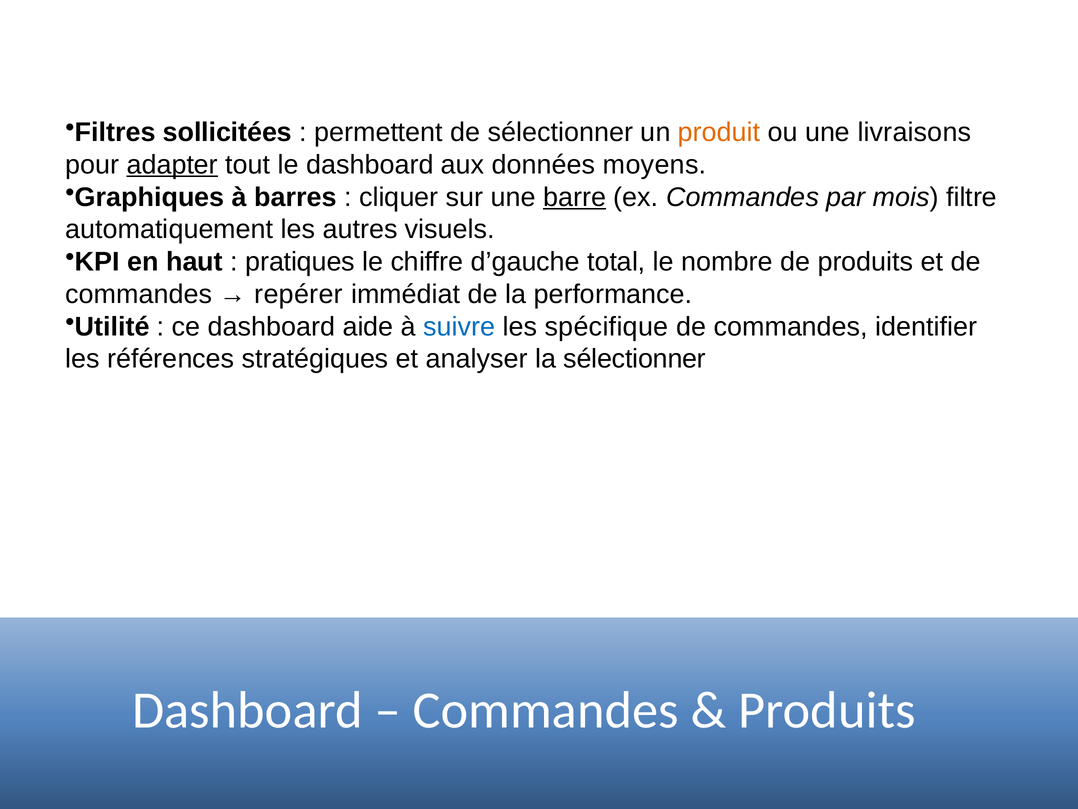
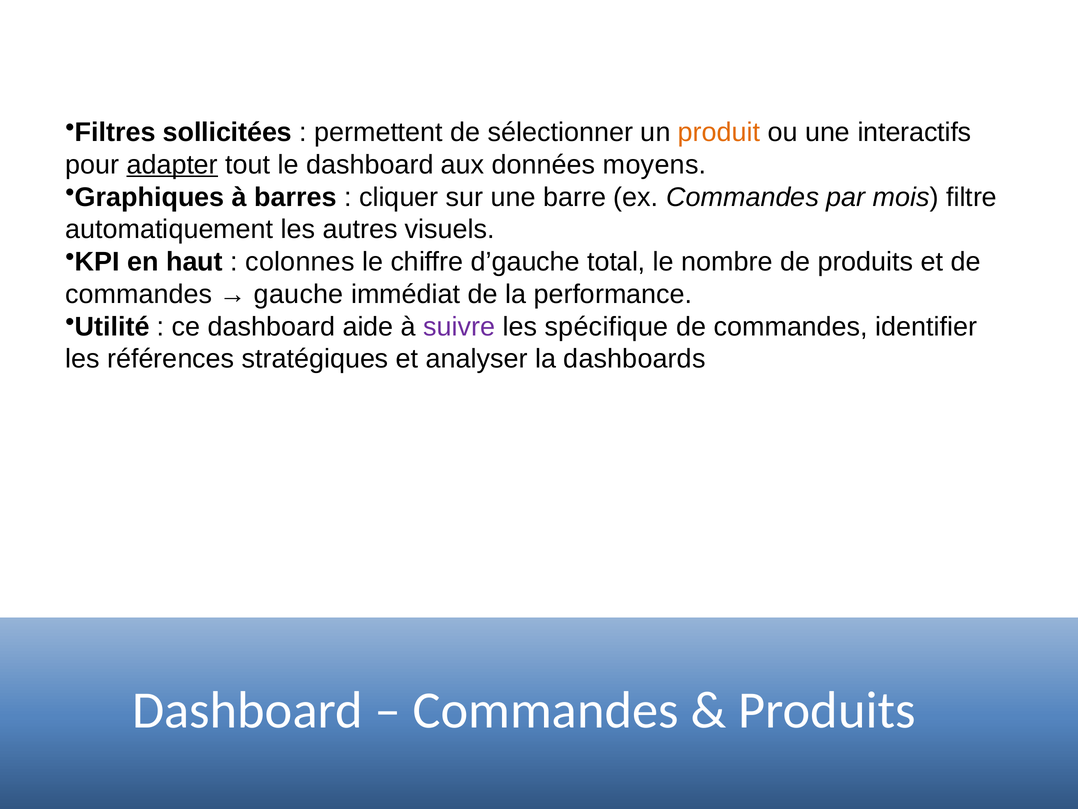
livraisons: livraisons -> interactifs (914, 132)
barre underline: present -> none (575, 197)
pratiques: pratiques -> colonnes (300, 262)
repérer: repérer -> gauche (299, 294)
suivre colour: blue -> purple (459, 326)
la sélectionner: sélectionner -> dashboards (635, 359)
